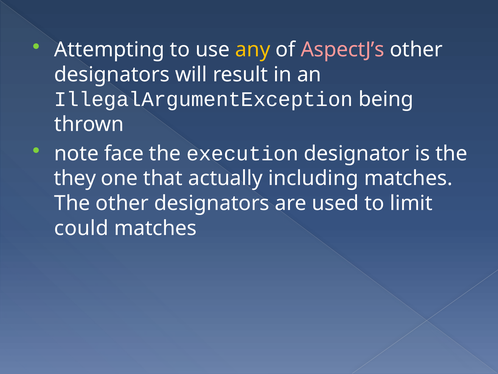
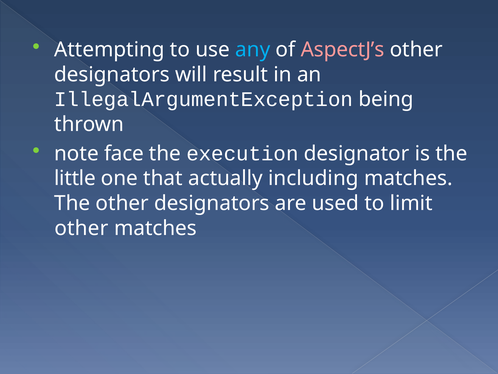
any colour: yellow -> light blue (253, 50)
they: they -> little (75, 178)
could: could -> other (81, 228)
